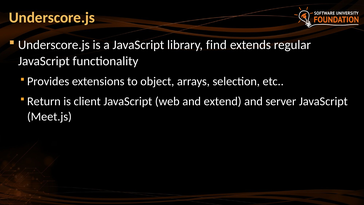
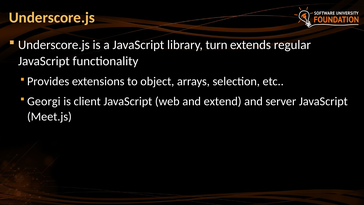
find: find -> turn (216, 45)
Return: Return -> Georgi (44, 101)
